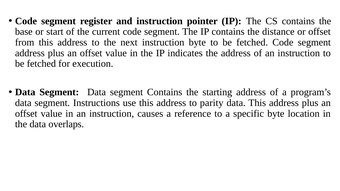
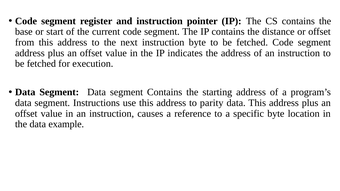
overlaps: overlaps -> example (66, 124)
